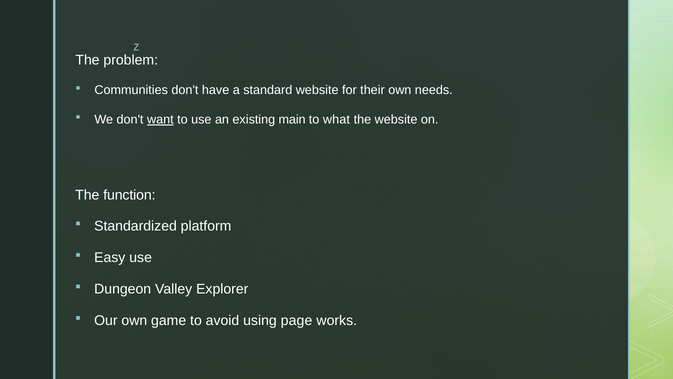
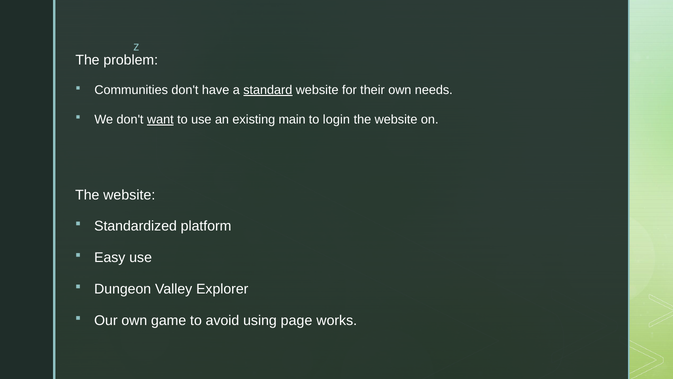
standard underline: none -> present (268, 90)
what: what -> login (336, 119)
function: function -> website (129, 195)
